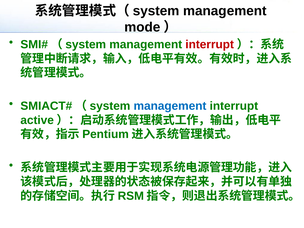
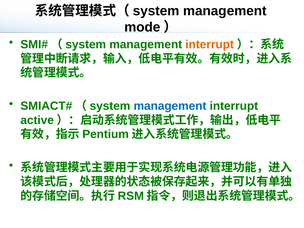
interrupt colour: red -> orange (210, 44)
